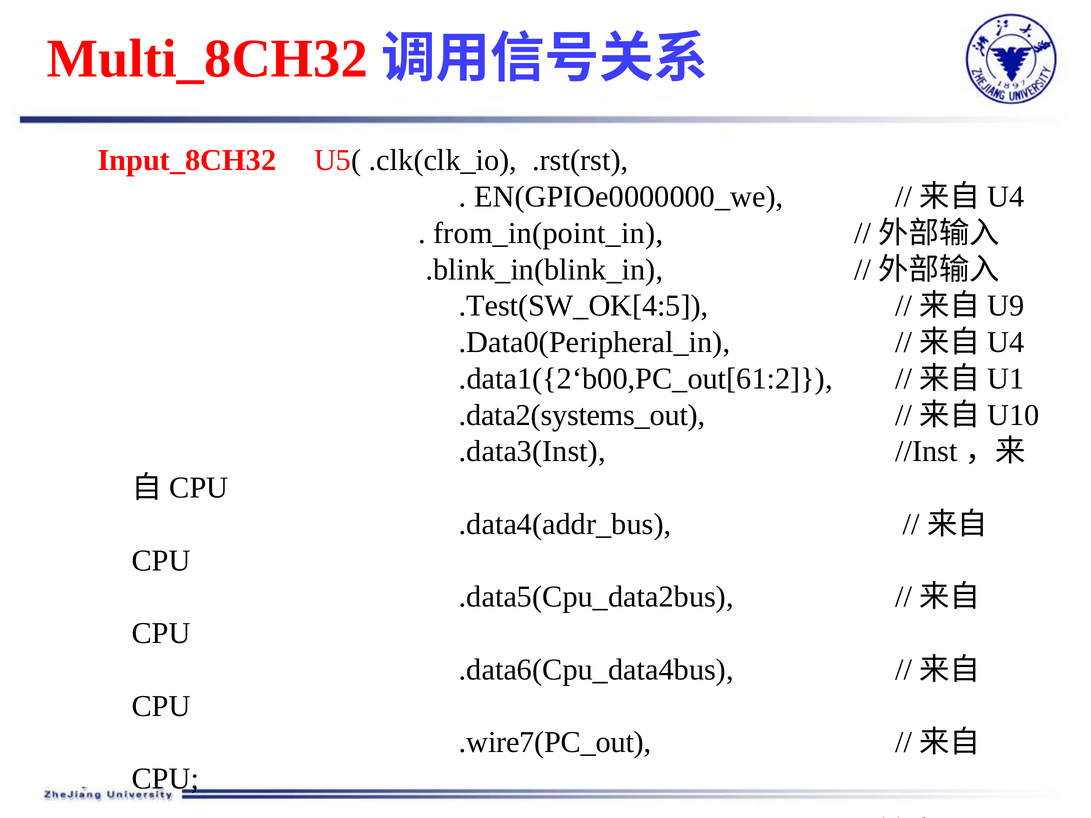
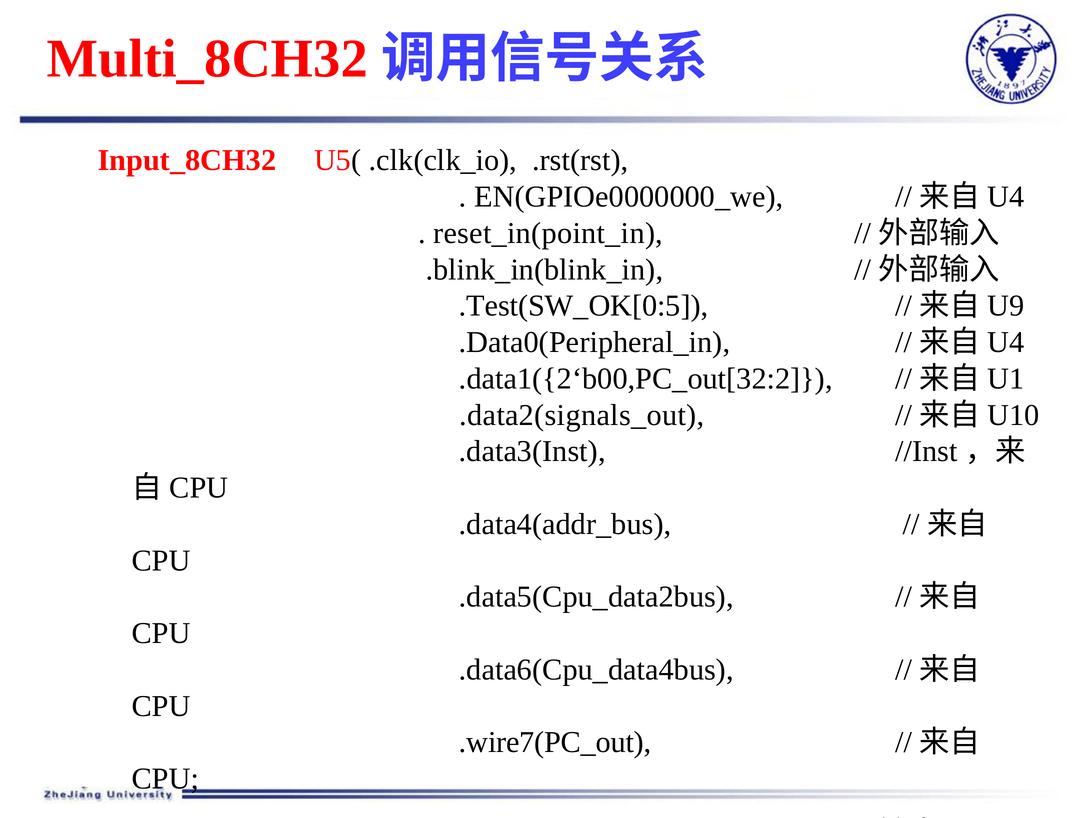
from_in(point_in: from_in(point_in -> reset_in(point_in (548, 233)
.Test(SW_OK[4:5: .Test(SW_OK[4:5 -> .Test(SW_OK[0:5 (584, 306)
.data1({2‘b00,PC_out[61:2: .data1({2‘b00,PC_out[61:2 -> .data1({2‘b00,PC_out[32:2 (646, 379)
.data2(systems_out: .data2(systems_out -> .data2(signals_out (582, 415)
